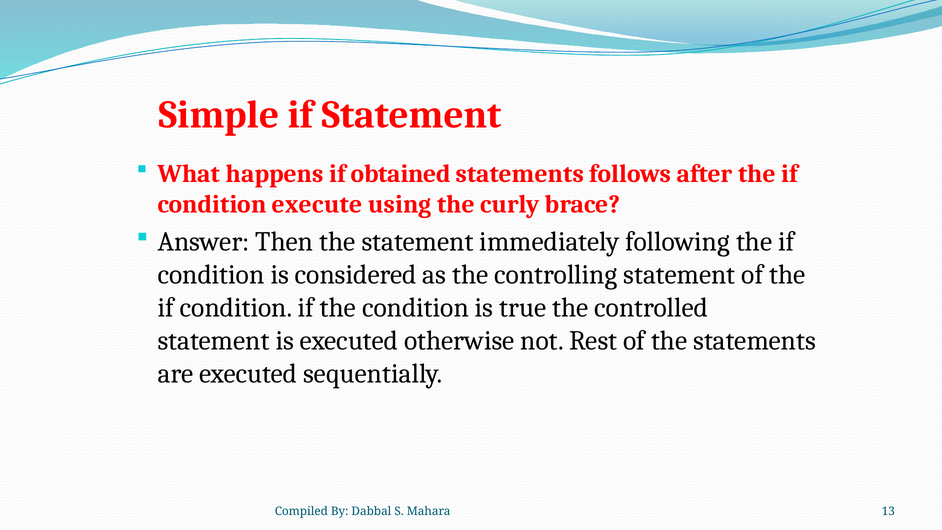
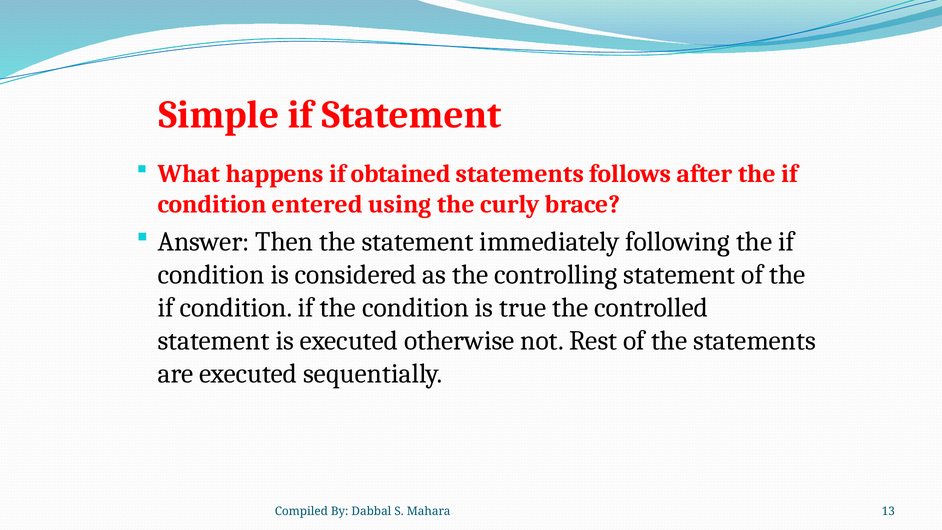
execute: execute -> entered (317, 204)
